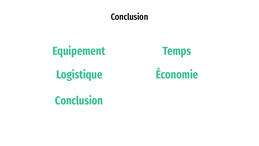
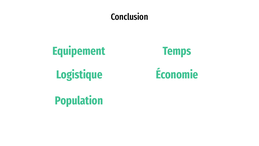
Conclusion: Conclusion -> Population (79, 101)
